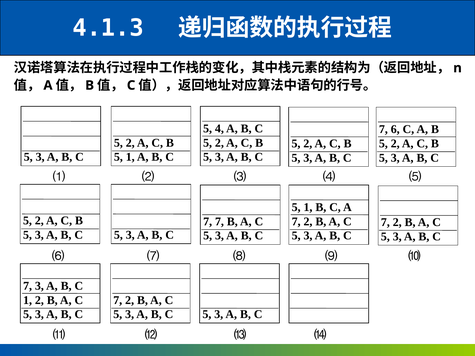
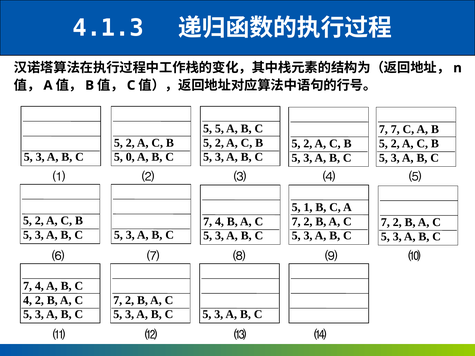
5 4: 4 -> 5 (219, 129)
7 6: 6 -> 7 (395, 129)
1: 1 -> 0 (130, 157)
7: 7 -> 4 (220, 222)
3: 3 -> 4 (39, 286)
1: 1 -> 4 (28, 300)
